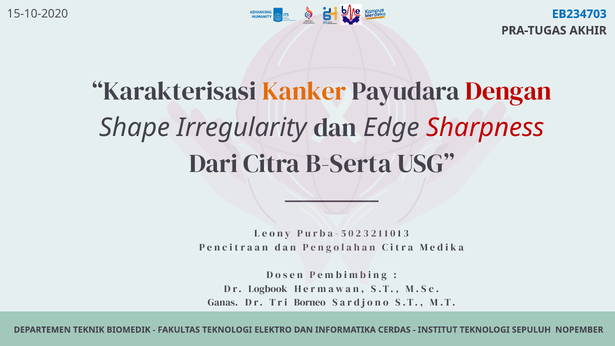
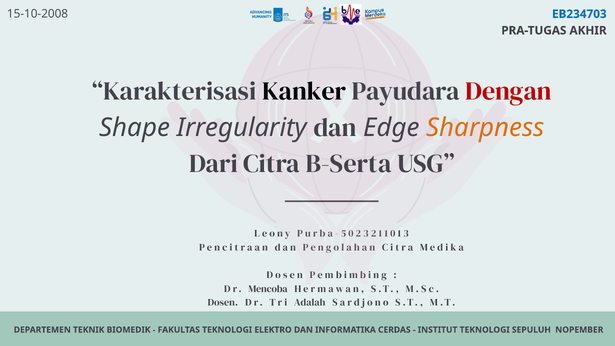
15-10-2020: 15-10-2020 -> 15-10-2008 (38, 14)
Kanker colour: orange -> black (304, 91)
Sharpness colour: red -> orange (486, 128)
Logbook: Logbook -> Mencoba (268, 289)
Ganas: Ganas -> Dosen (223, 303)
Borneo: Borneo -> Adalah (310, 303)
